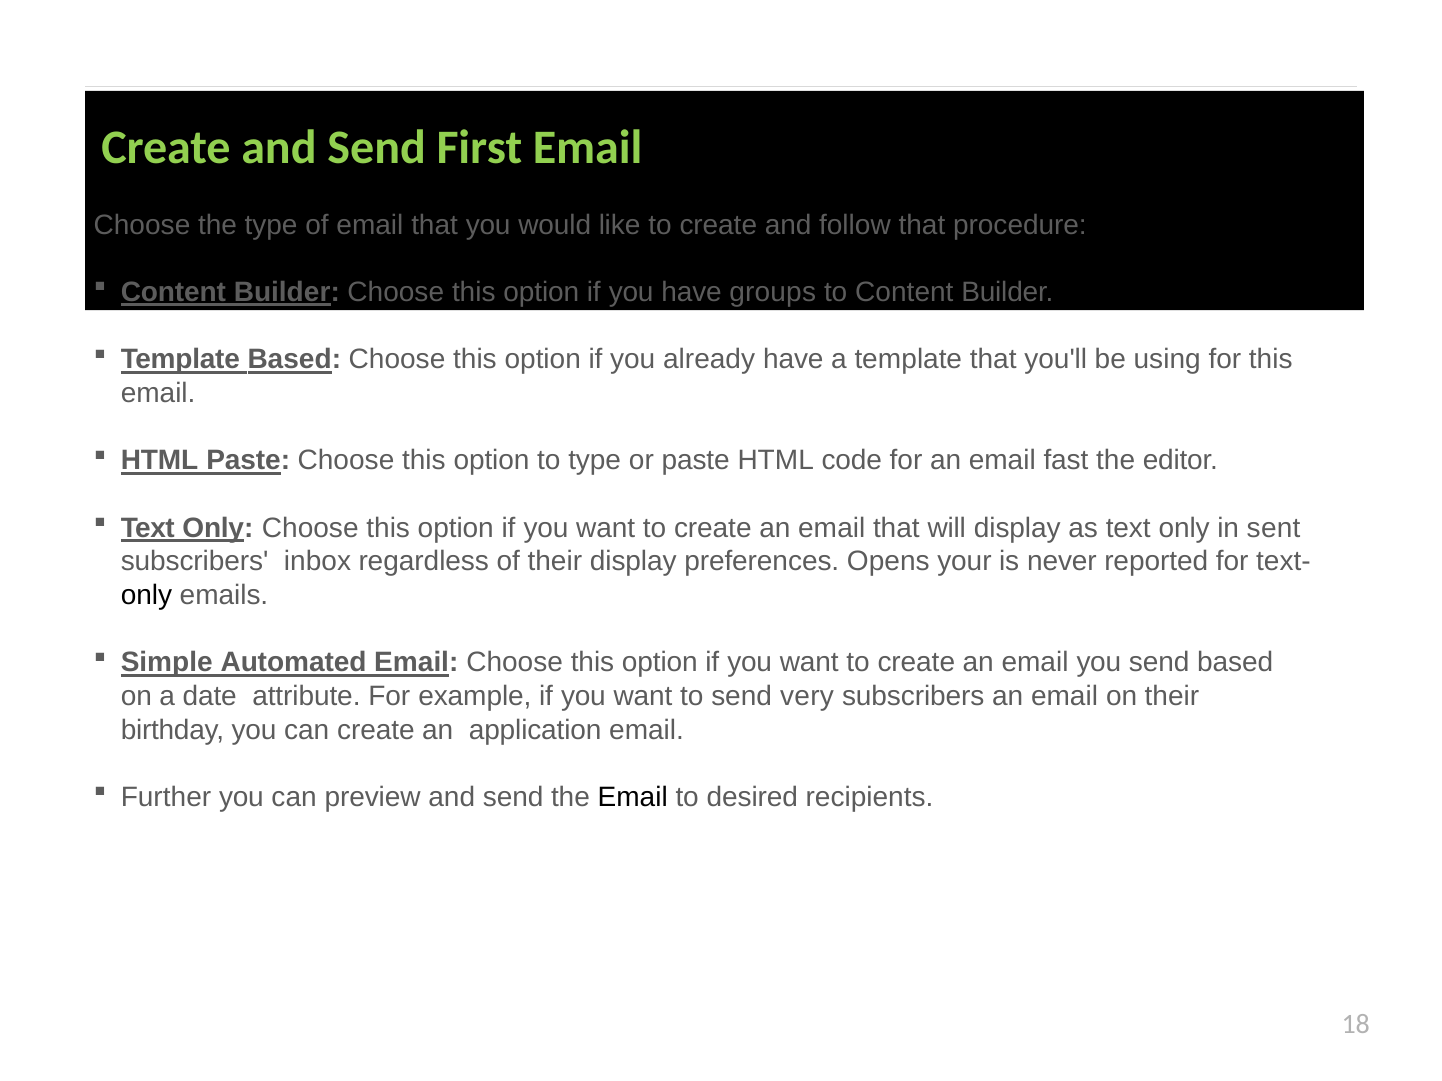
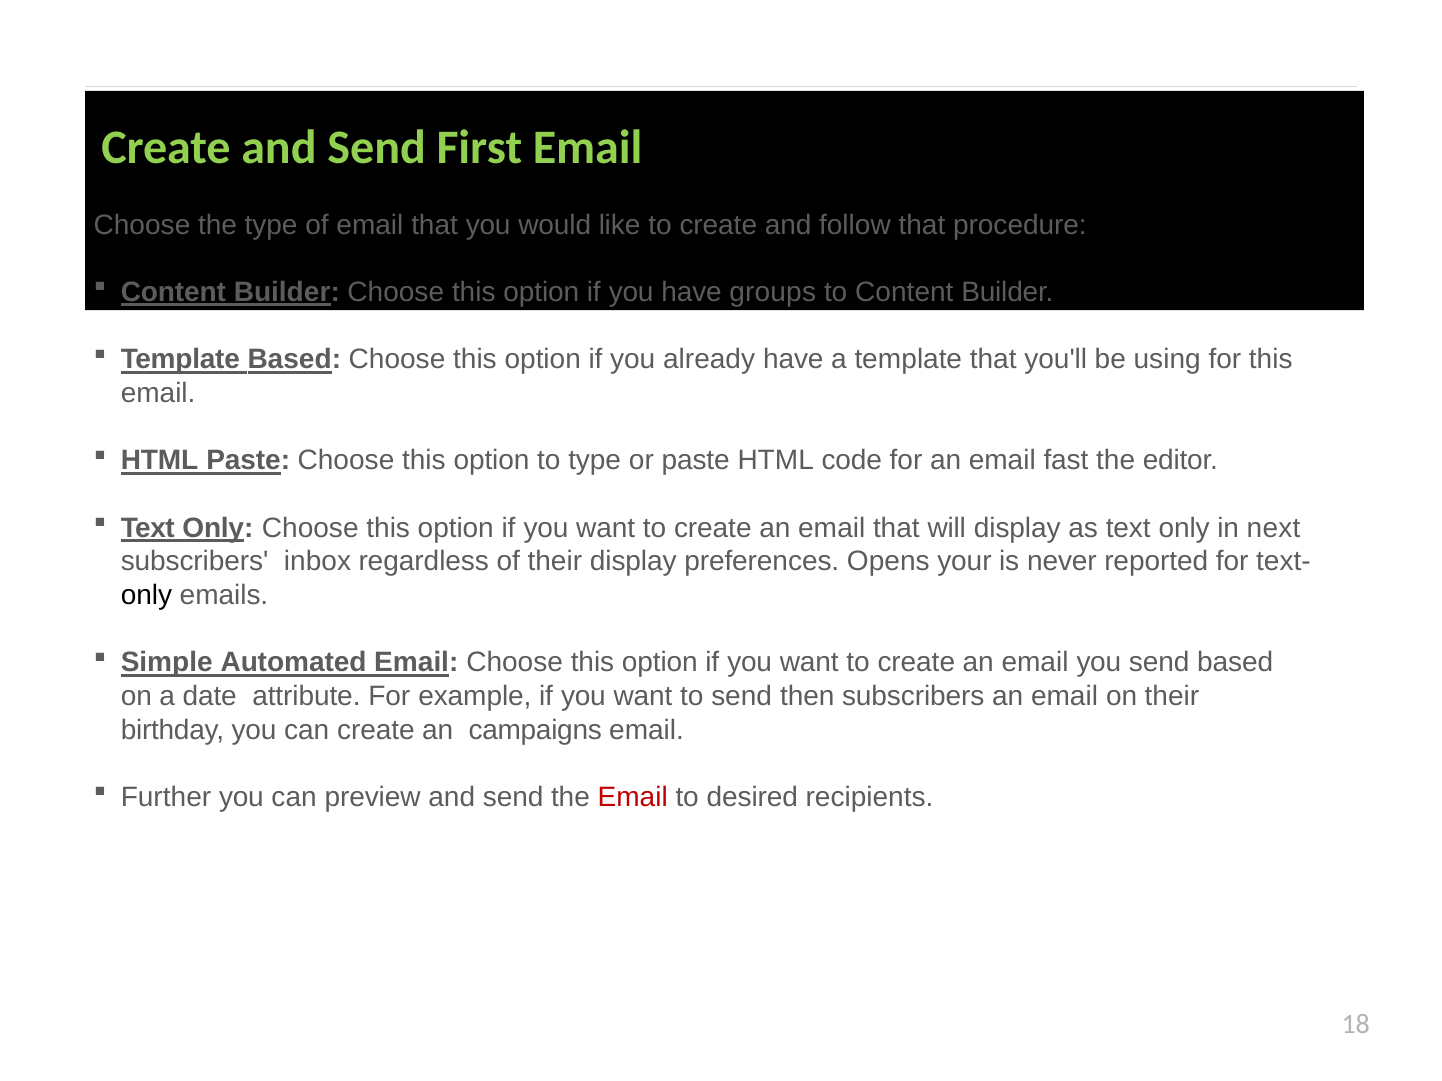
sent: sent -> next (1274, 528)
very: very -> then (807, 697)
application: application -> campaigns (535, 730)
Email colour: black -> red (633, 798)
